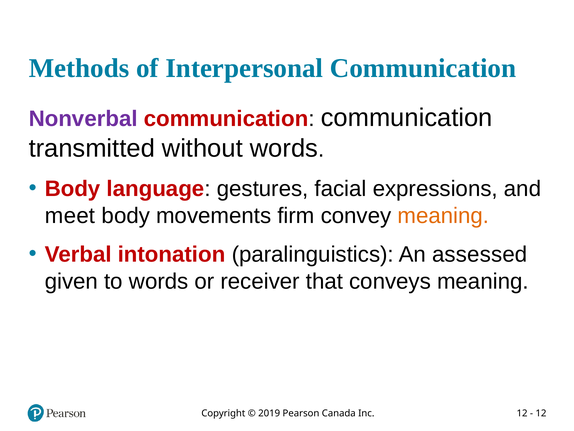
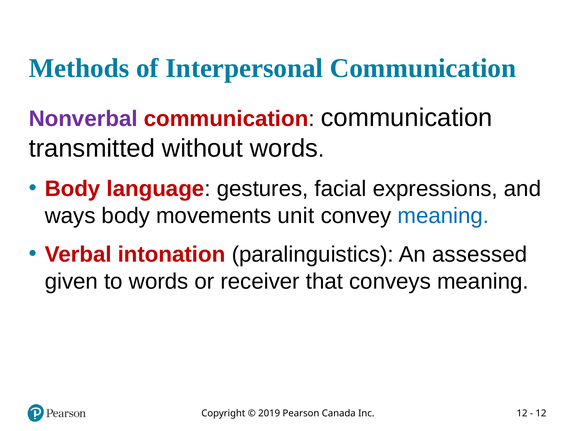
meet: meet -> ways (70, 215)
firm: firm -> unit (296, 215)
meaning colour: orange -> blue (443, 215)
